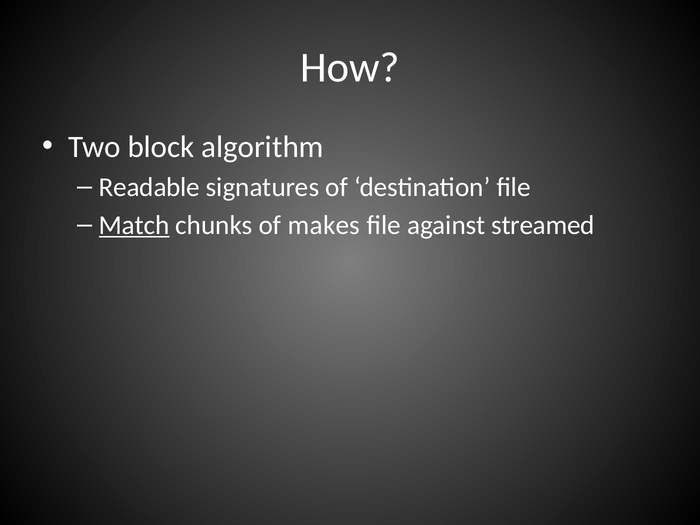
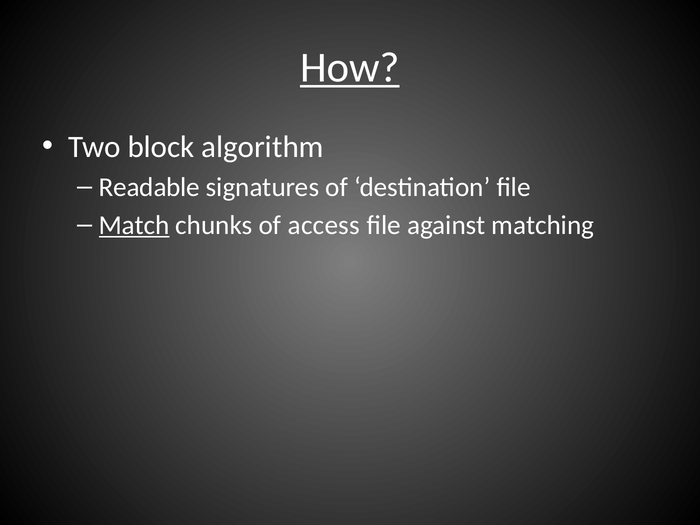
How underline: none -> present (350, 68)
makes: makes -> access (324, 225)
streamed: streamed -> matching (543, 225)
